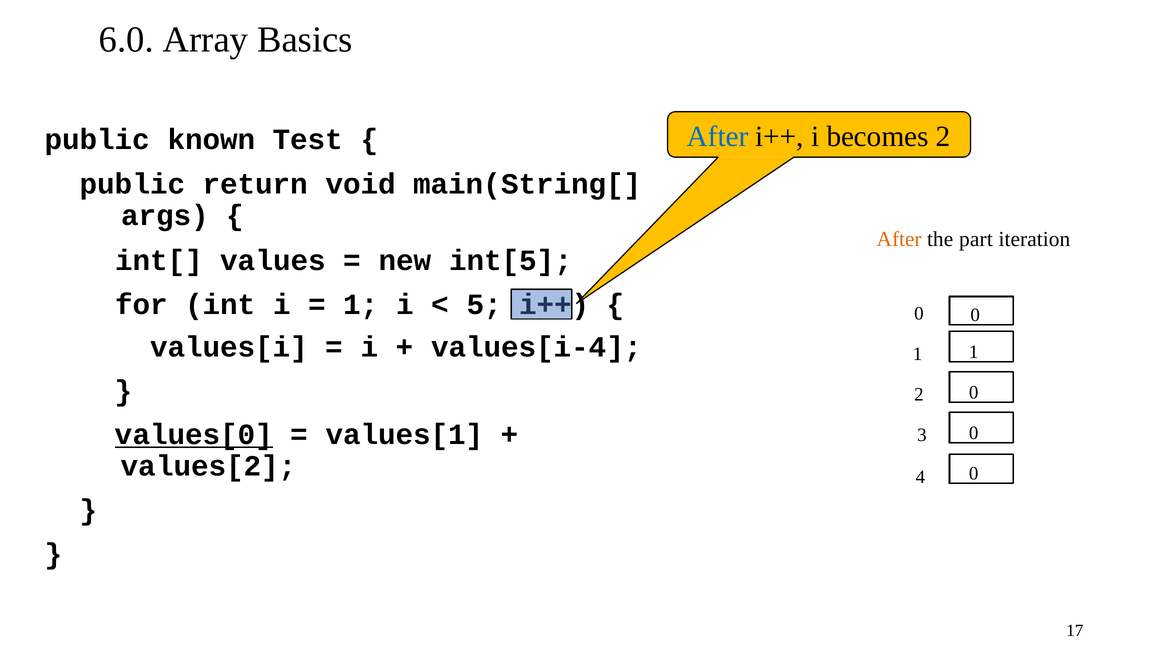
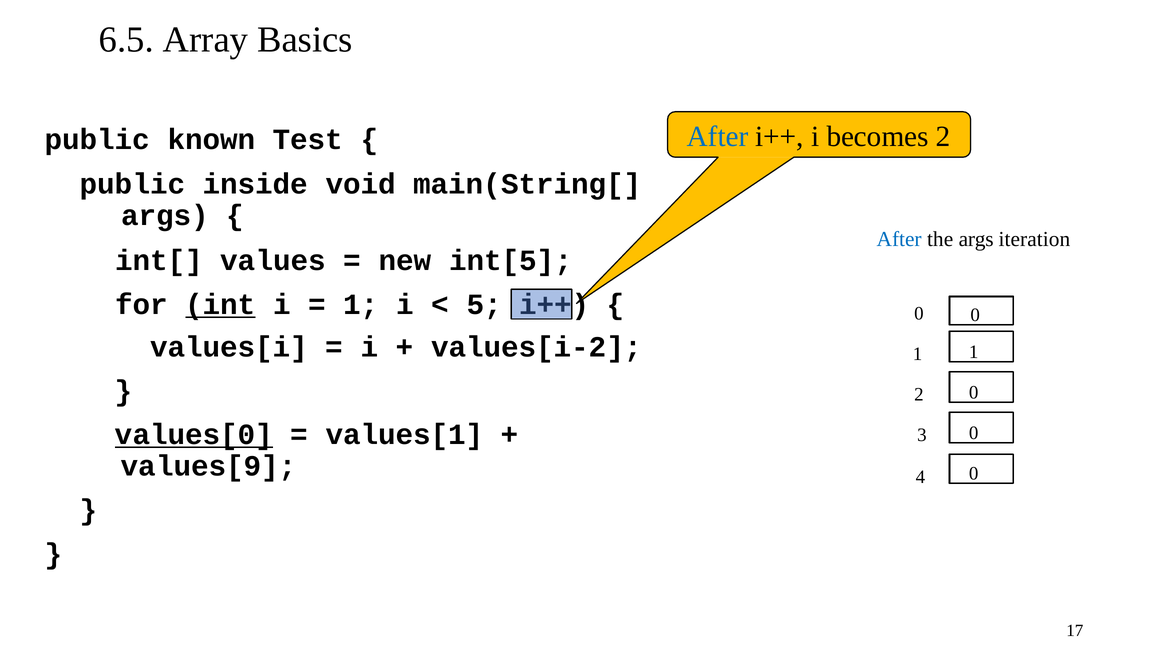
6.0: 6.0 -> 6.5 (126, 40)
return: return -> inside (255, 184)
After colour: orange -> blue (899, 239)
the part: part -> args (976, 239)
int underline: none -> present (220, 304)
values[i-4: values[i-4 -> values[i-2 (536, 347)
values[2: values[2 -> values[9 (209, 466)
